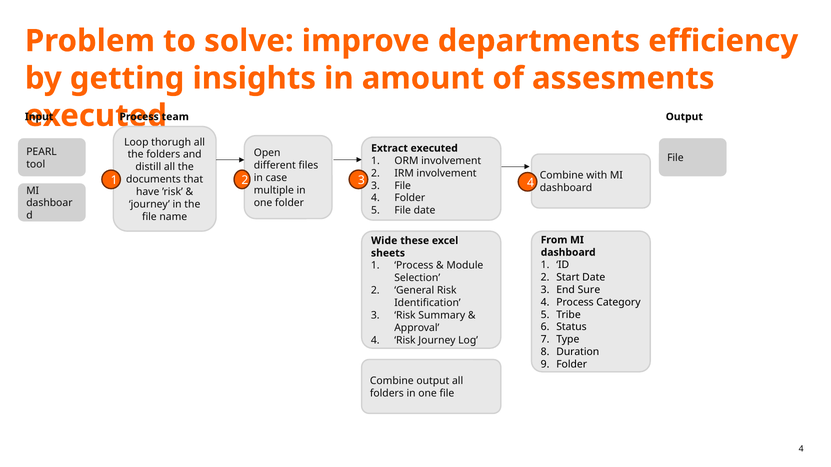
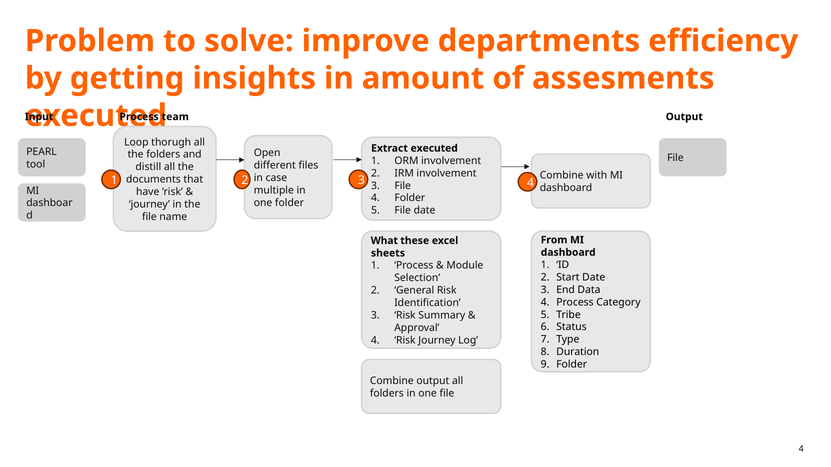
Wide: Wide -> What (384, 241)
Sure: Sure -> Data (589, 290)
